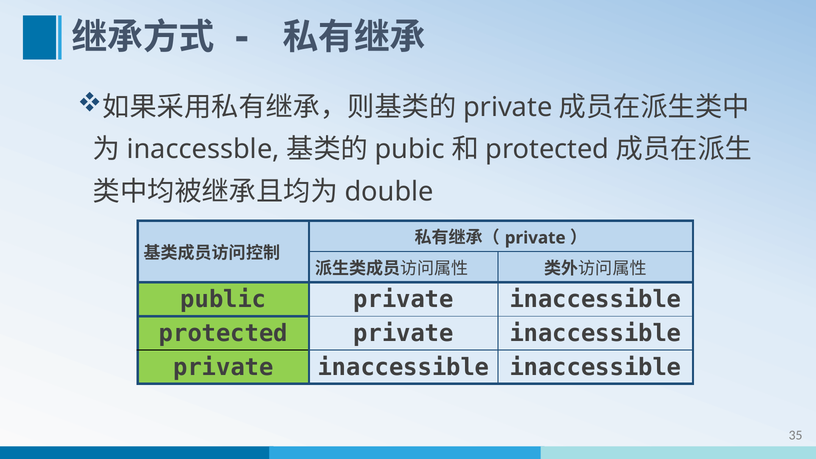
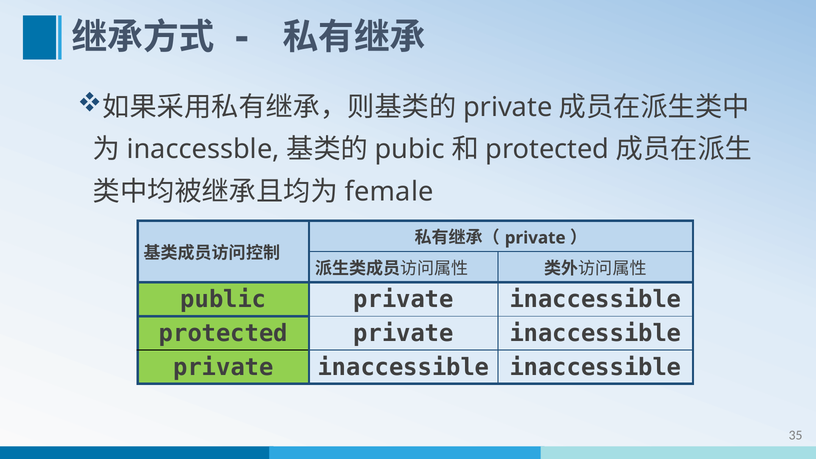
double: double -> female (389, 192)
